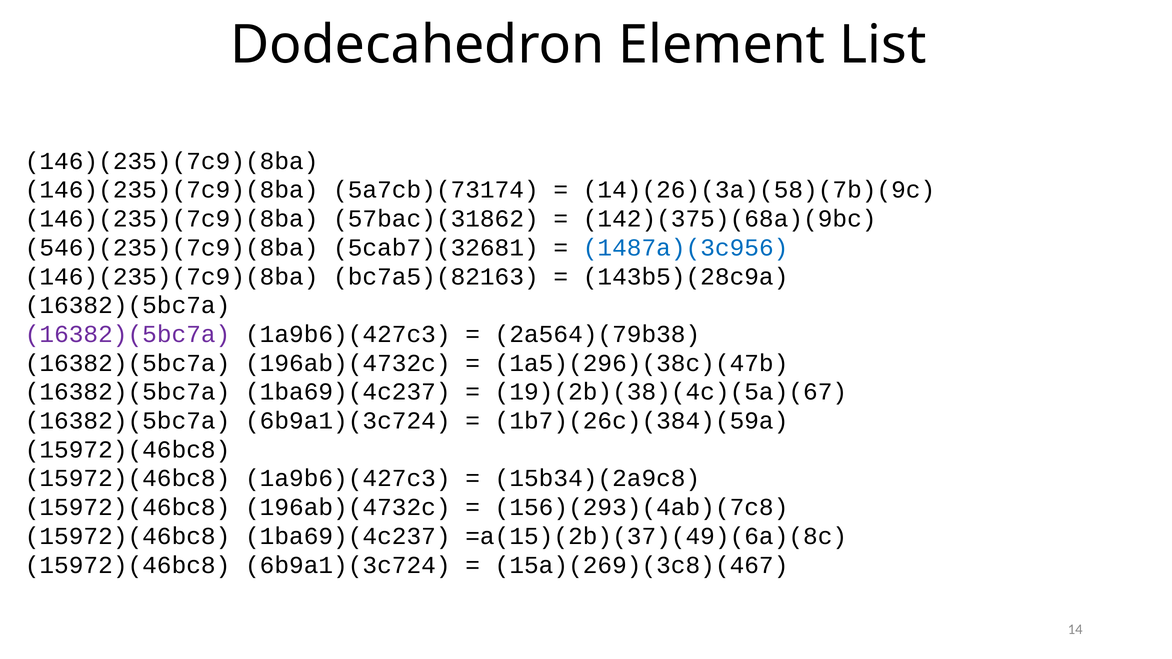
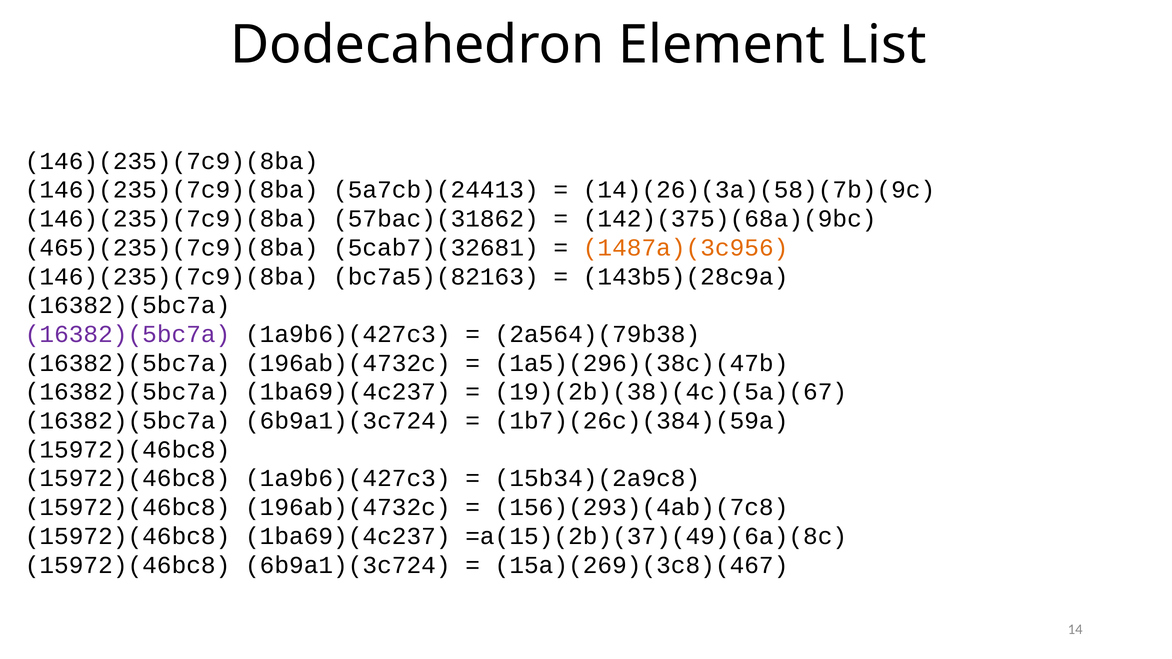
5a7cb)(73174: 5a7cb)(73174 -> 5a7cb)(24413 (436, 190)
546)(235)(7c9)(8ba: 546)(235)(7c9)(8ba -> 465)(235)(7c9)(8ba (172, 248)
1487a)(3c956 colour: blue -> orange (686, 248)
